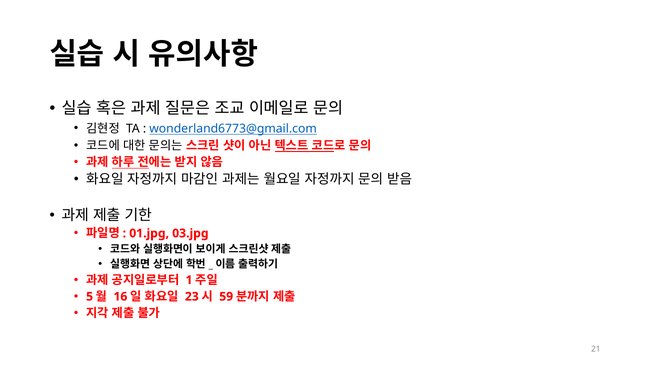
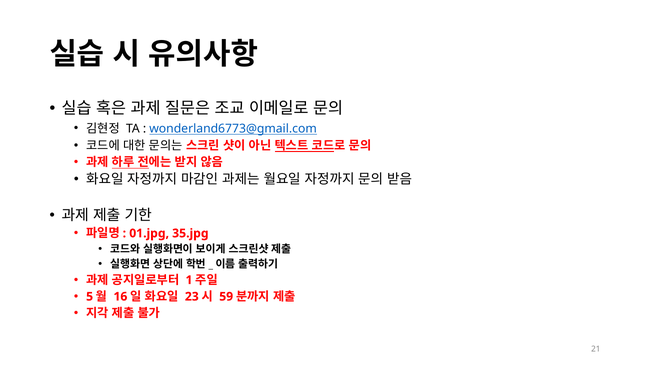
03.jpg: 03.jpg -> 35.jpg (190, 233)
